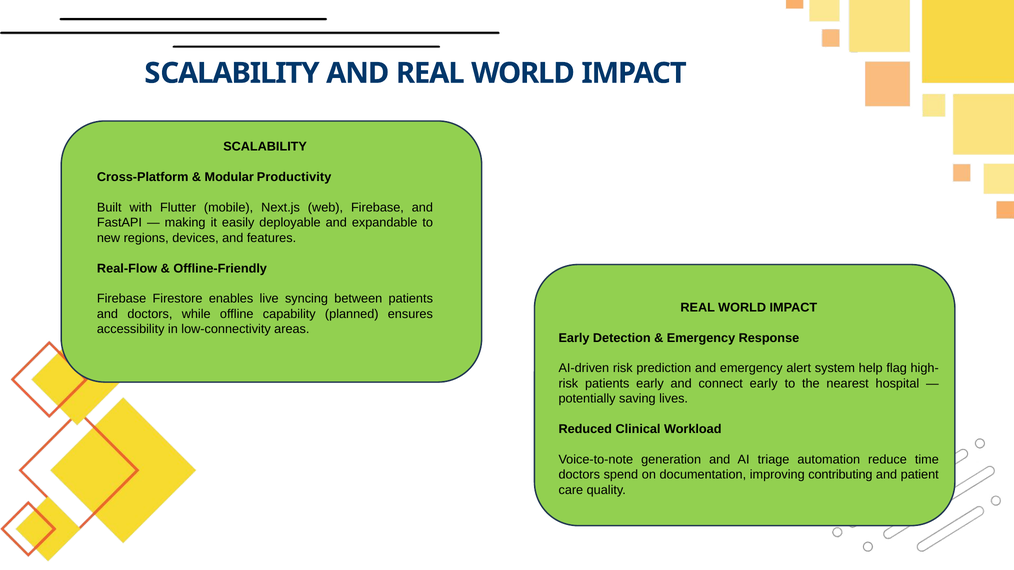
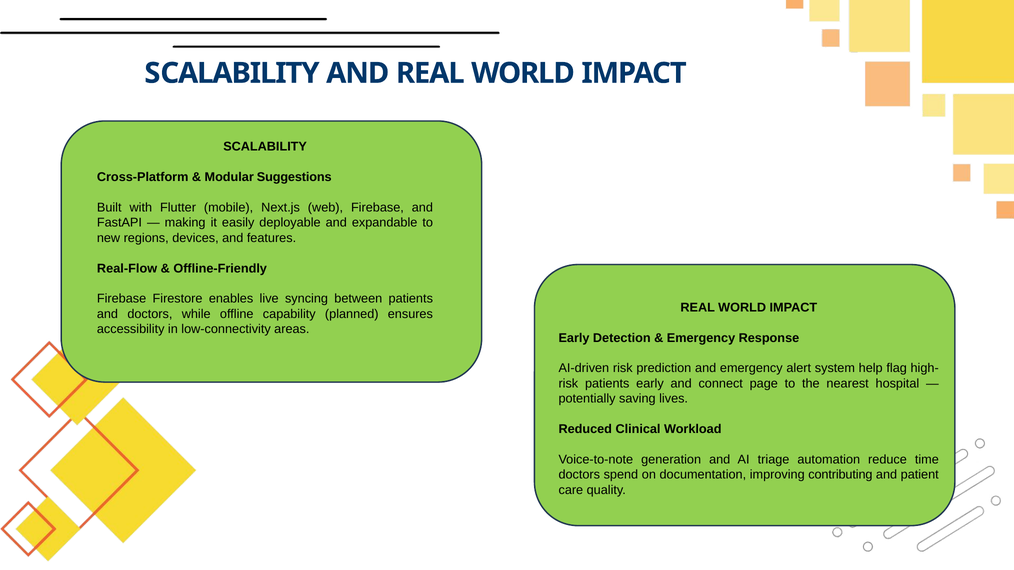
Productivity: Productivity -> Suggestions (294, 177)
connect early: early -> page (764, 384)
